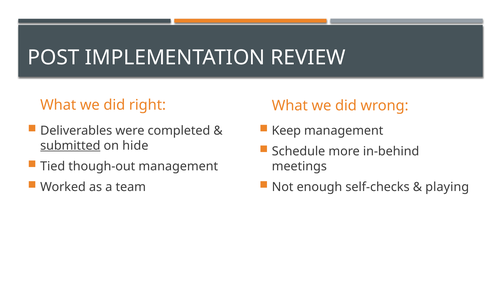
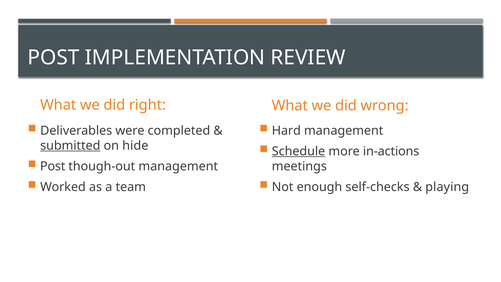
Keep: Keep -> Hard (286, 131)
Schedule underline: none -> present (299, 151)
in-behind: in-behind -> in-actions (391, 151)
Tied: Tied -> Post (53, 166)
